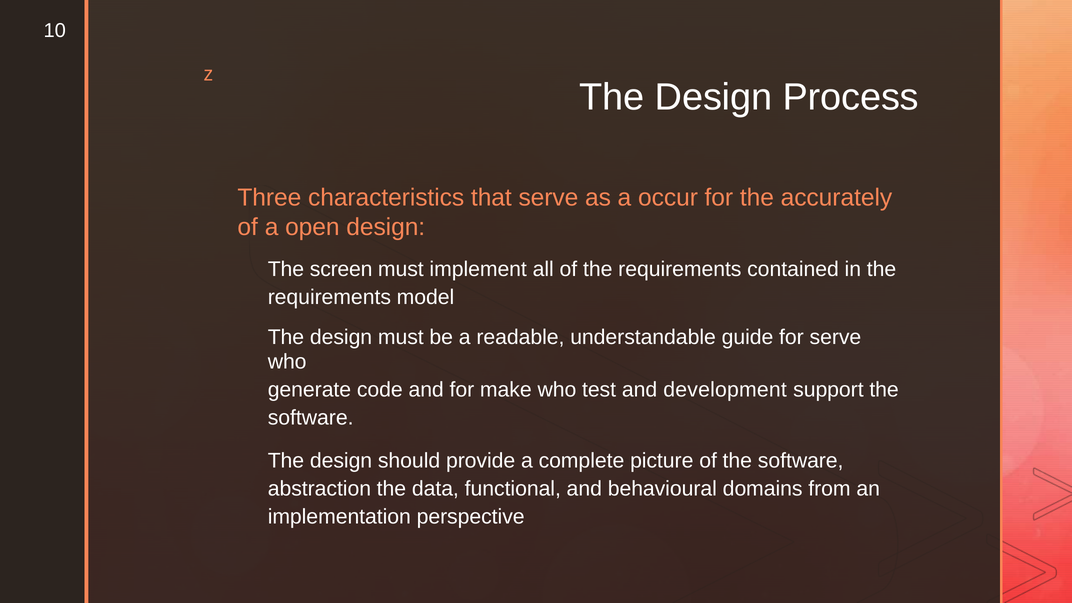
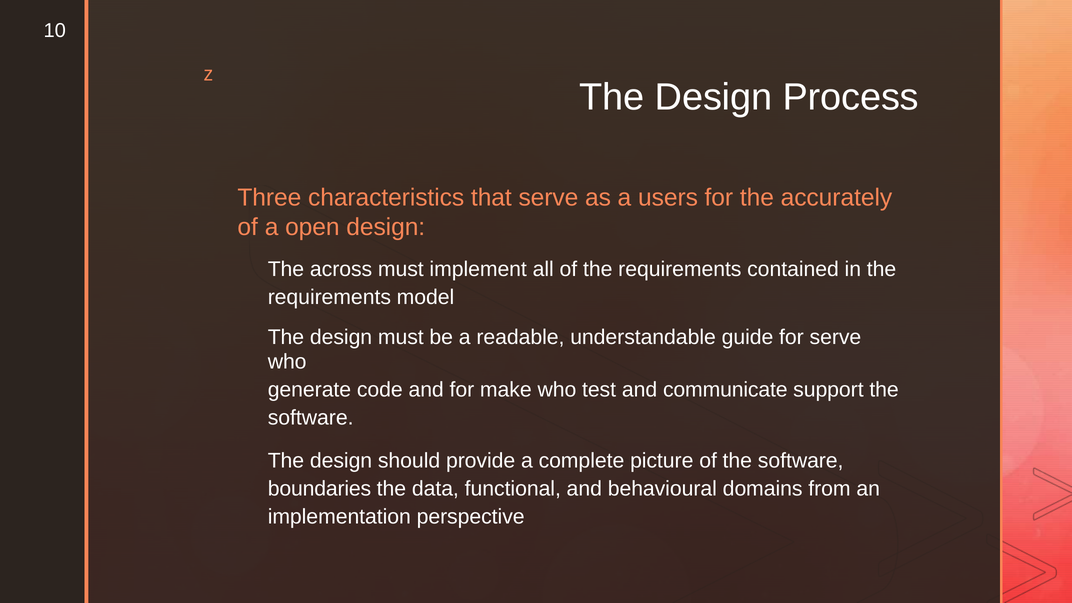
occur: occur -> users (668, 198)
screen: screen -> across (341, 269)
development: development -> communicate (725, 390)
abstraction: abstraction -> boundaries (319, 489)
